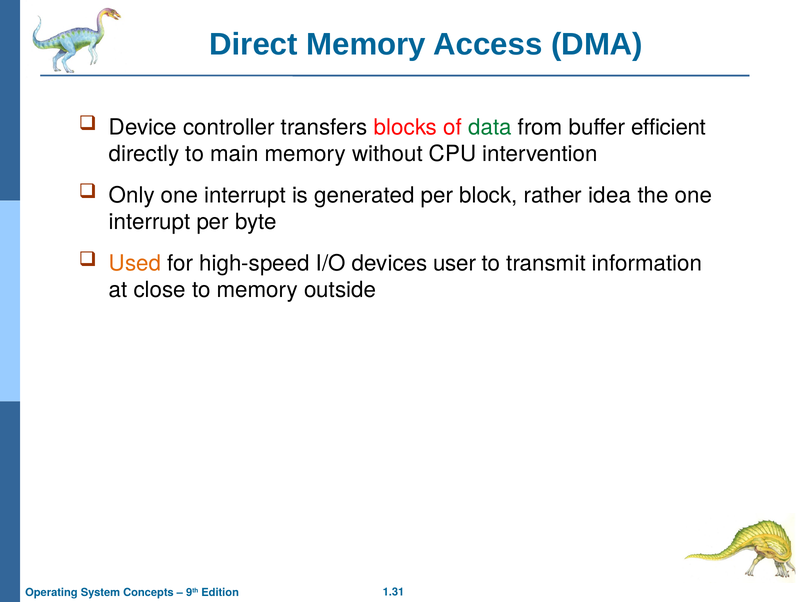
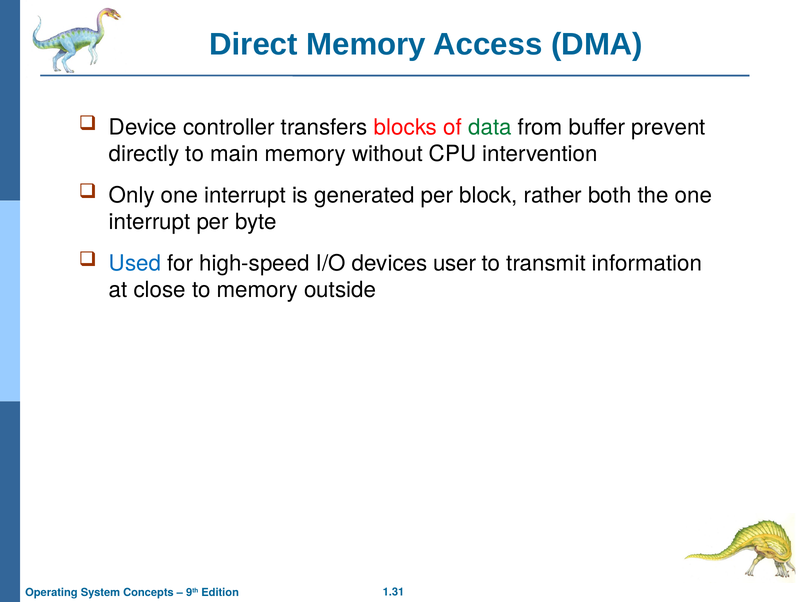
efficient: efficient -> prevent (669, 127)
idea: idea -> both (610, 195)
Used colour: orange -> blue (135, 263)
